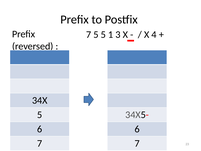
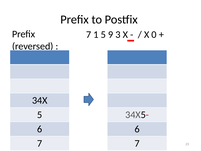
7 5: 5 -> 1 (96, 35)
1: 1 -> 9 (111, 35)
4: 4 -> 0 (154, 35)
